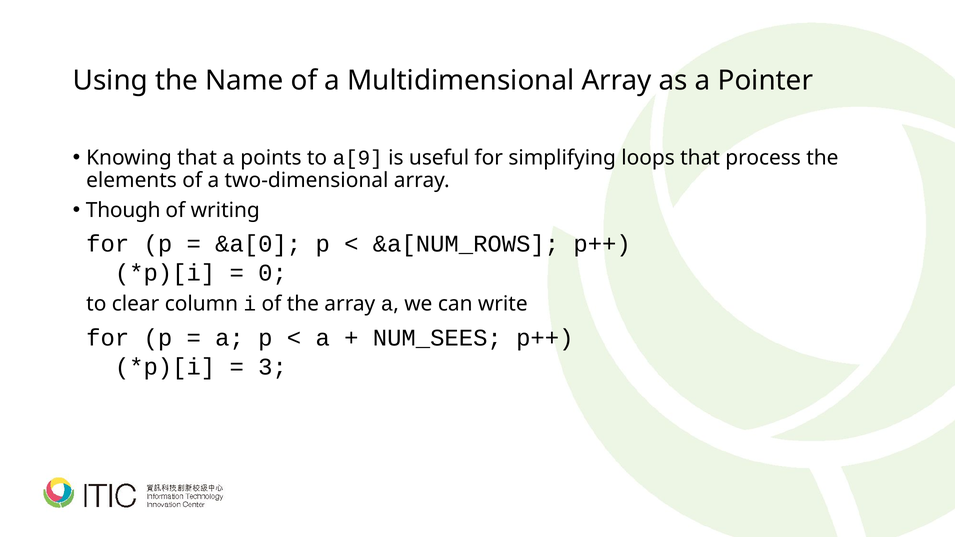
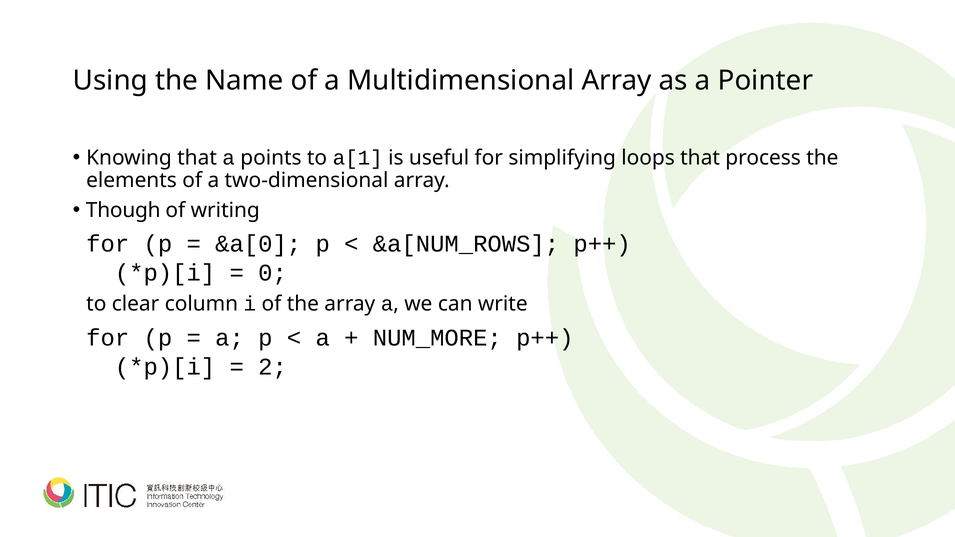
a[9: a[9 -> a[1 (358, 158)
NUM_SEES: NUM_SEES -> NUM_MORE (437, 338)
3: 3 -> 2 (273, 367)
